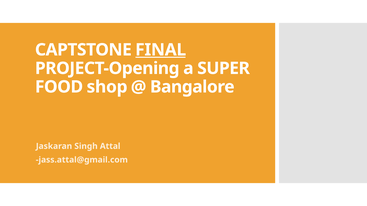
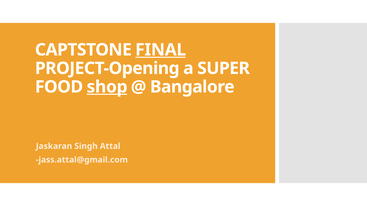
shop underline: none -> present (107, 87)
